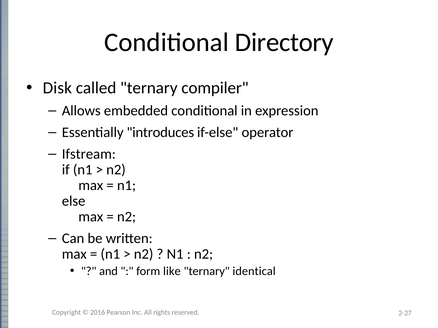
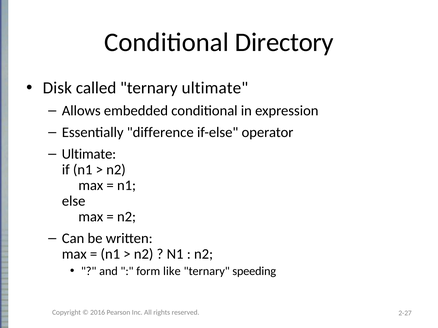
ternary compiler: compiler -> ultimate (215, 88)
introduces: introduces -> difference (160, 132)
Ifstream: Ifstream -> Ultimate (89, 154)
identical: identical -> speeding (254, 271)
